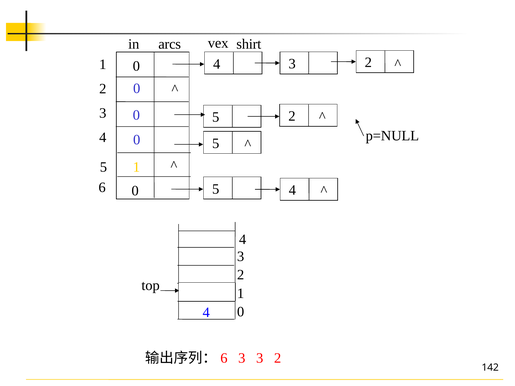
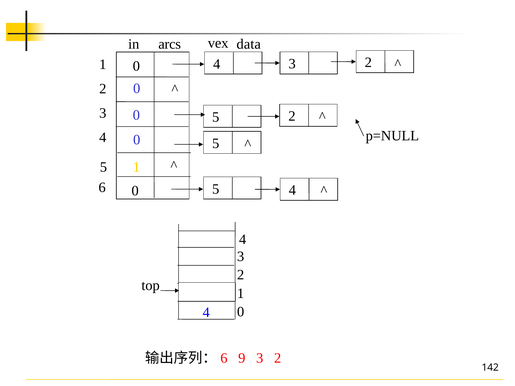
shirt: shirt -> data (249, 44)
3: 3 -> 9 (242, 358)
